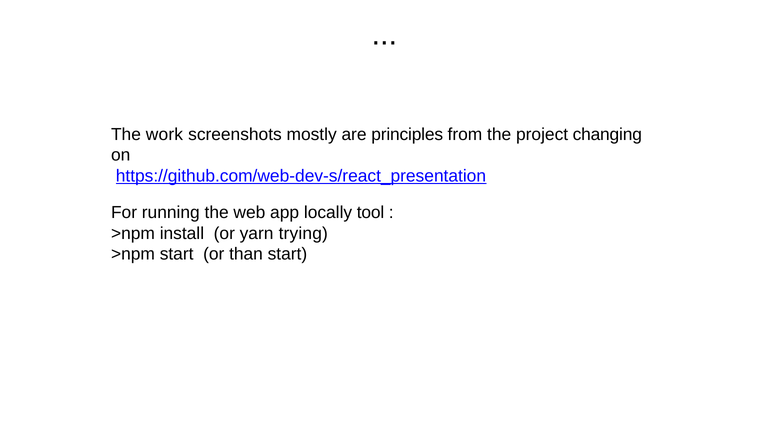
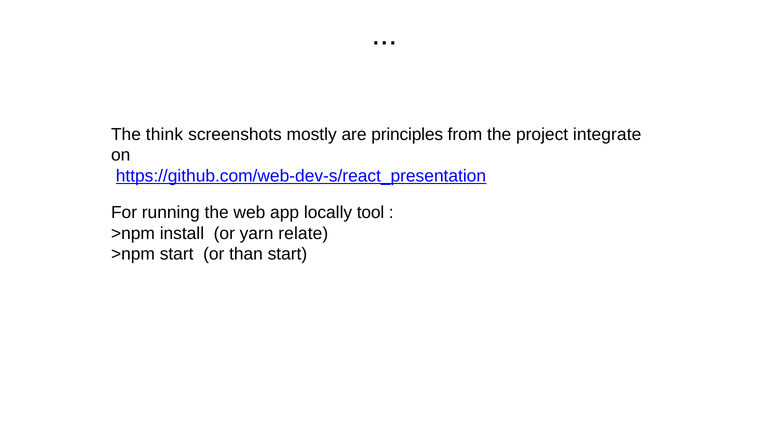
work: work -> think (164, 134)
changing: changing -> integrate (607, 134)
trying: trying -> relate (303, 233)
